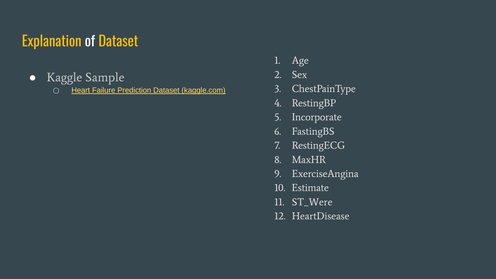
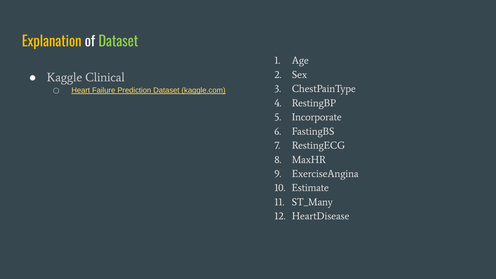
Dataset colour: yellow -> light green (118, 42)
Sample: Sample -> Clinical (105, 77)
ST_Were: ST_Were -> ST_Many (312, 202)
